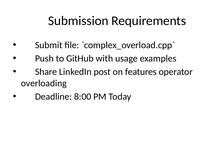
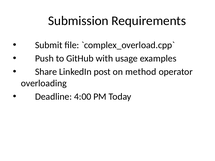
features: features -> method (141, 72)
8:00: 8:00 -> 4:00 (83, 97)
